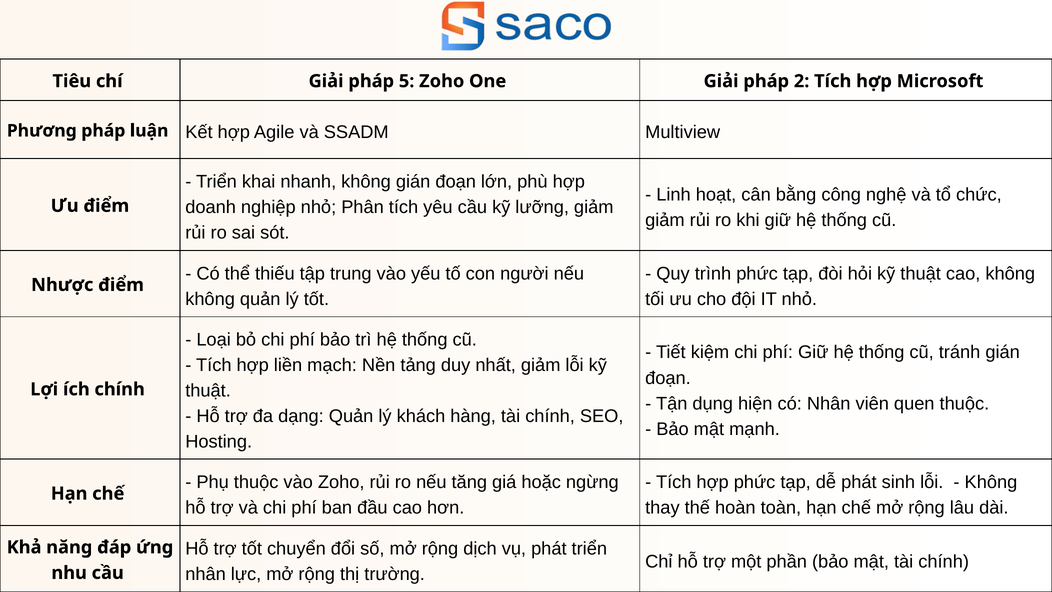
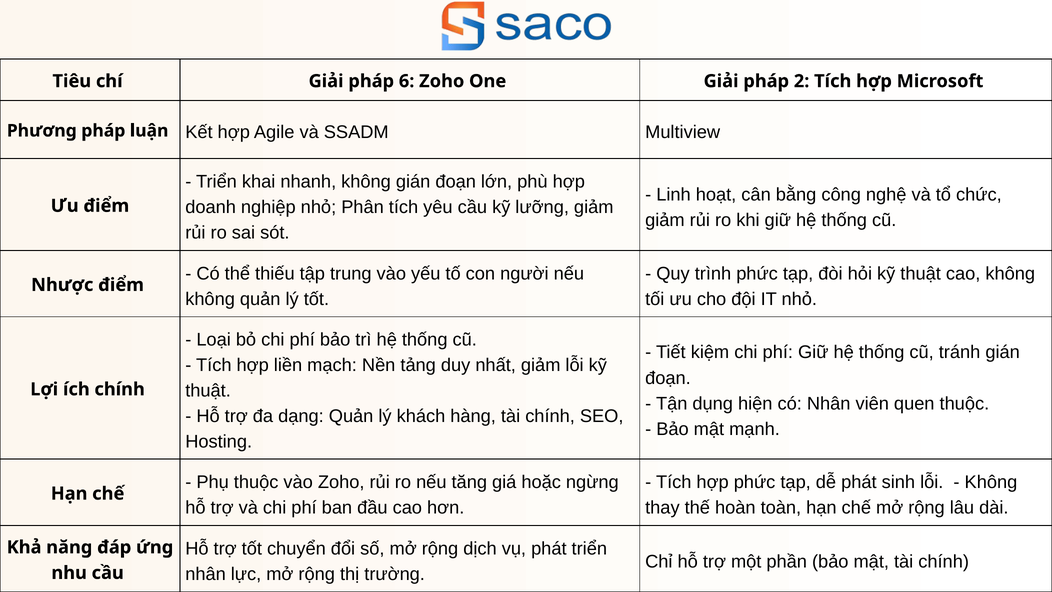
5: 5 -> 6 (407, 81)
